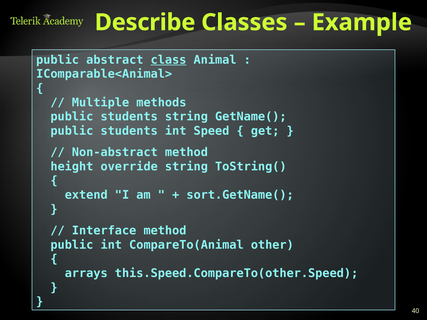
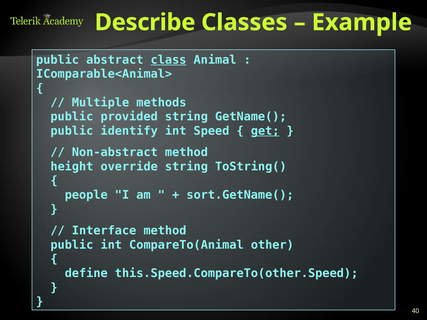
students: students -> provided (129, 117)
students: students -> identify (129, 131)
get underline: none -> present (265, 131)
extend: extend -> people (86, 195)
arrays: arrays -> define (86, 273)
